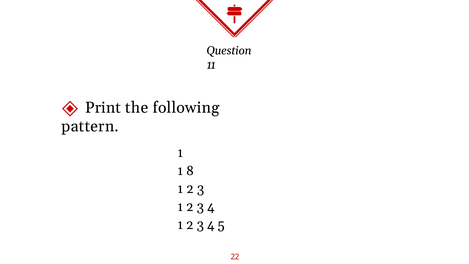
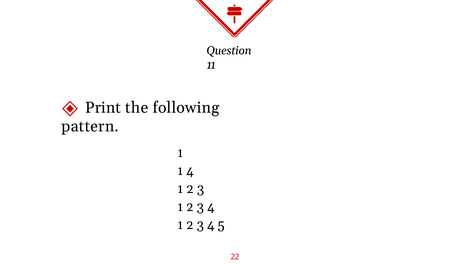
1 8: 8 -> 4 (190, 171)
